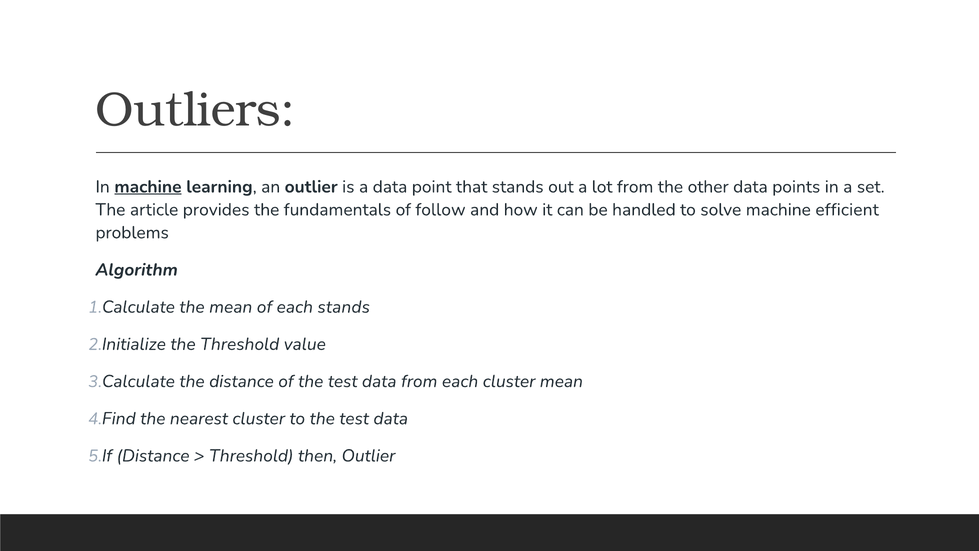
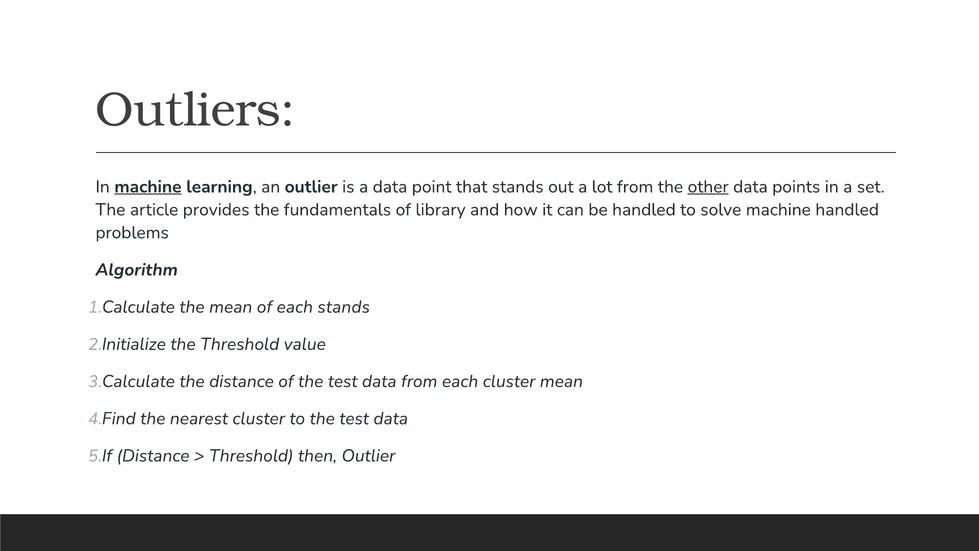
other underline: none -> present (708, 187)
follow: follow -> library (441, 210)
machine efficient: efficient -> handled (847, 210)
